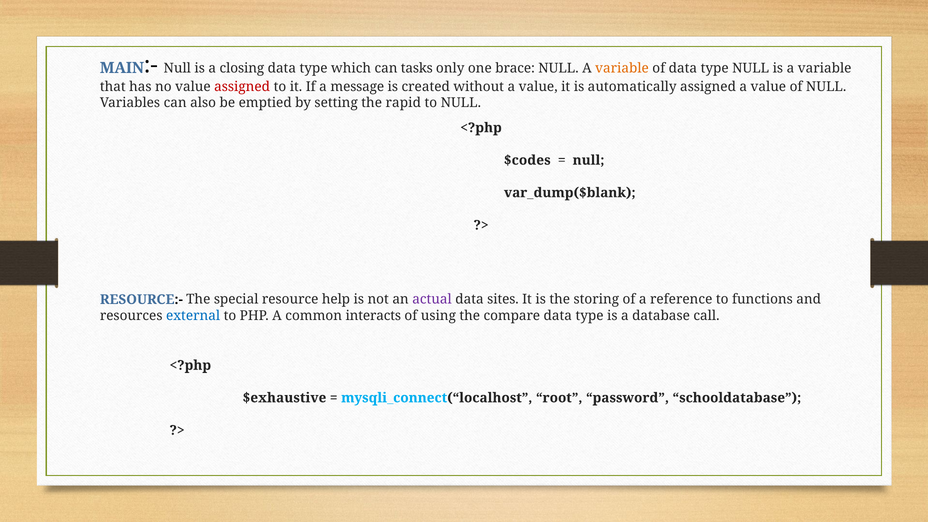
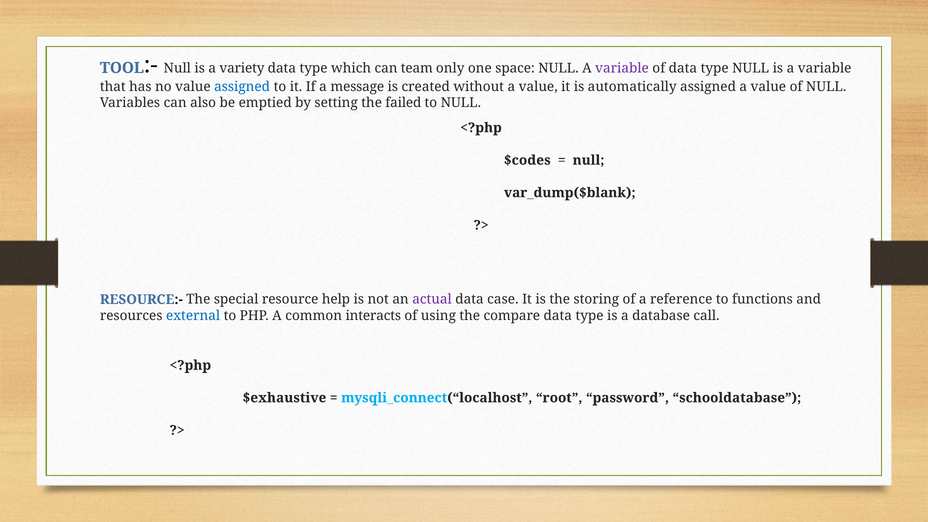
MAIN: MAIN -> TOOL (122, 68)
closing: closing -> variety (242, 69)
tasks: tasks -> team (417, 69)
brace: brace -> space (515, 69)
variable colour: orange -> purple (622, 69)
assigned colour: red -> blue (242, 87)
rapid: rapid -> failed (403, 103)
sites: sites -> case (503, 300)
